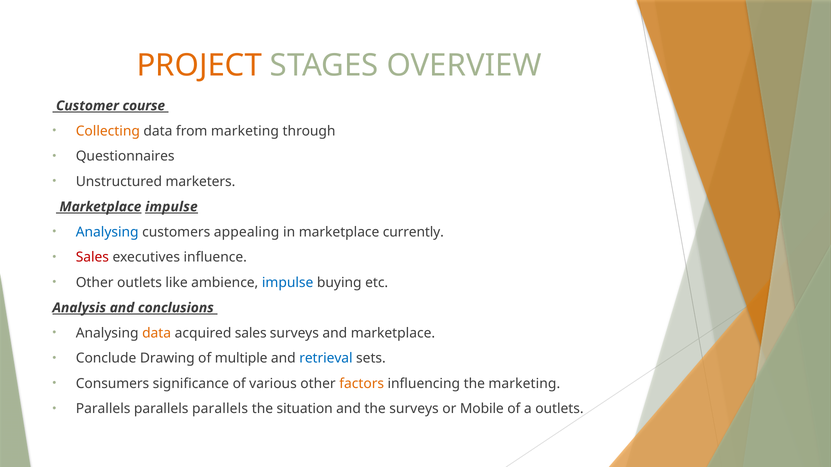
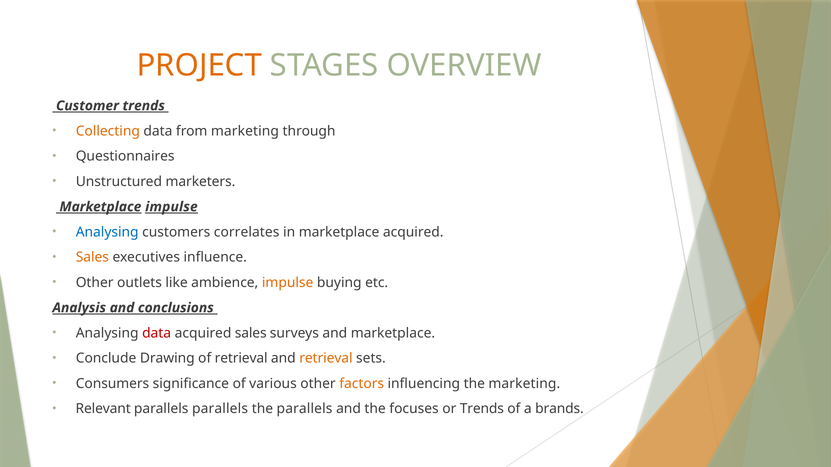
Customer course: course -> trends (144, 106)
appealing: appealing -> correlates (247, 232)
marketplace currently: currently -> acquired (413, 232)
Sales colour: red -> orange (92, 258)
impulse colour: blue -> orange (288, 283)
data colour: orange -> red (157, 333)
of multiple: multiple -> retrieval (241, 359)
retrieval colour: blue -> orange (326, 359)
Parallels: Parallels -> Relevant (103, 409)
the situation: situation -> parallels (305, 409)
the surveys: surveys -> focuses (414, 409)
or Mobile: Mobile -> Trends (482, 409)
a outlets: outlets -> brands (559, 409)
